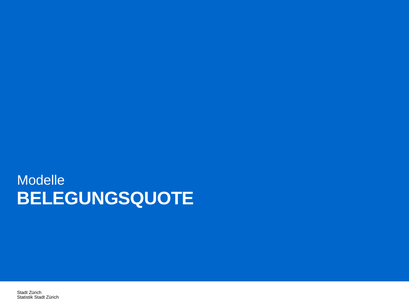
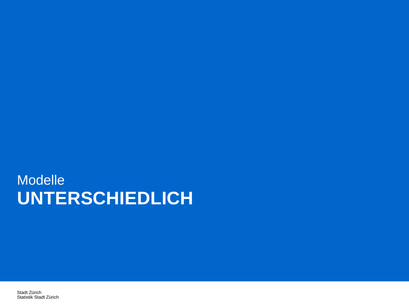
BELEGUNGSQUOTE: BELEGUNGSQUOTE -> UNTERSCHIEDLICH (105, 198)
